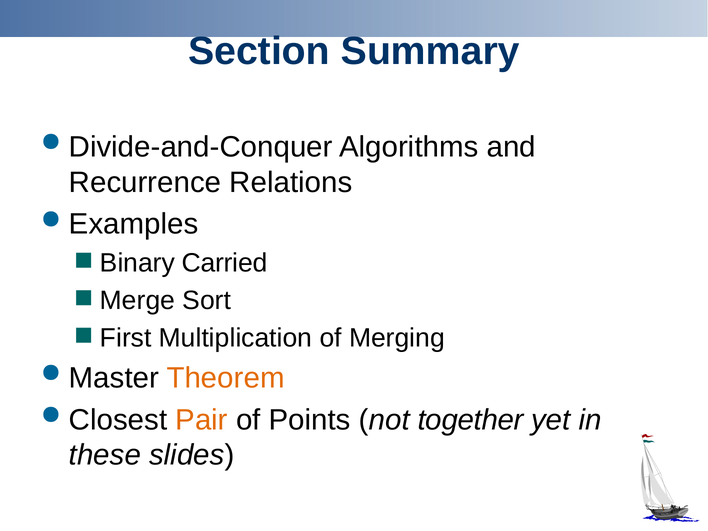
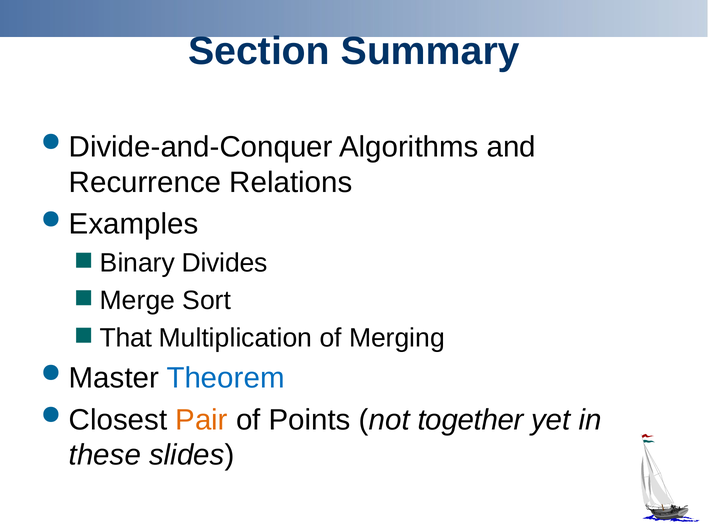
Carried: Carried -> Divides (225, 263)
First: First -> That (126, 338)
Theorem colour: orange -> blue (226, 378)
